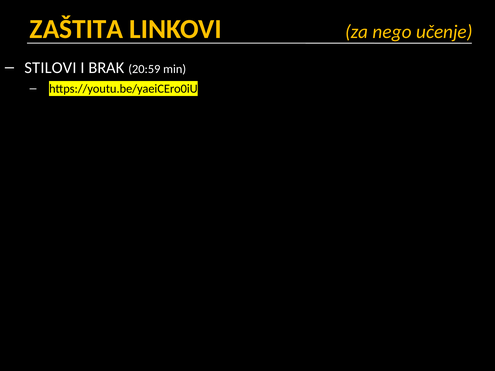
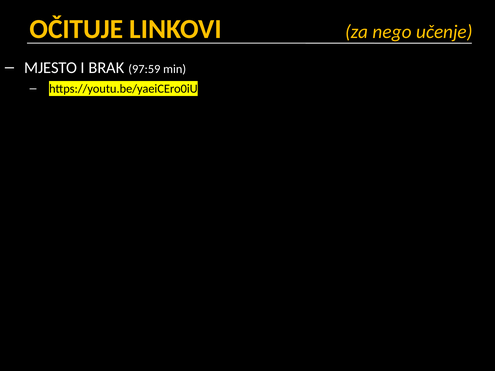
ZAŠTITA: ZAŠTITA -> OČITUJE (76, 29)
STILOVI: STILOVI -> MJESTO (51, 68)
20:59: 20:59 -> 97:59 (144, 69)
